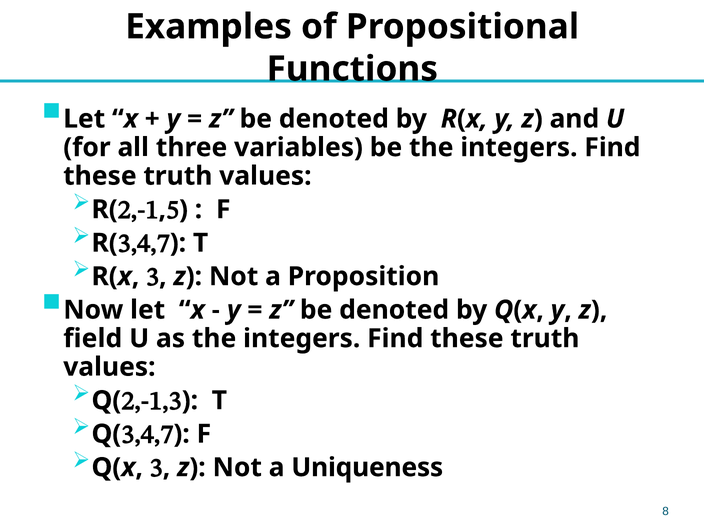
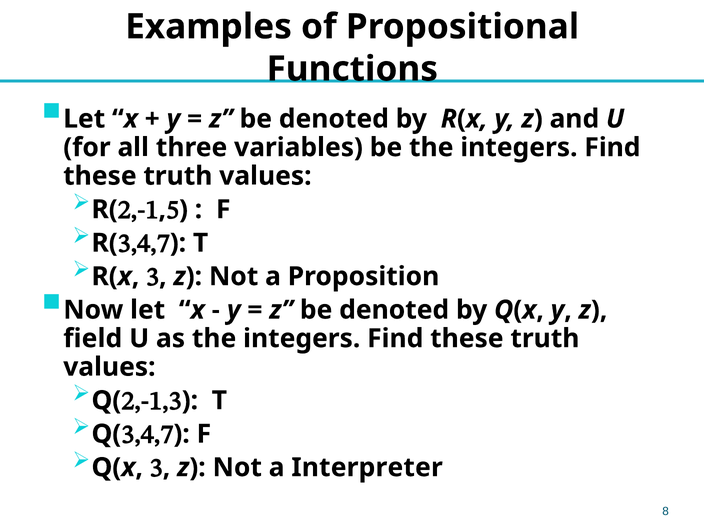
Uniqueness: Uniqueness -> Interpreter (367, 467)
